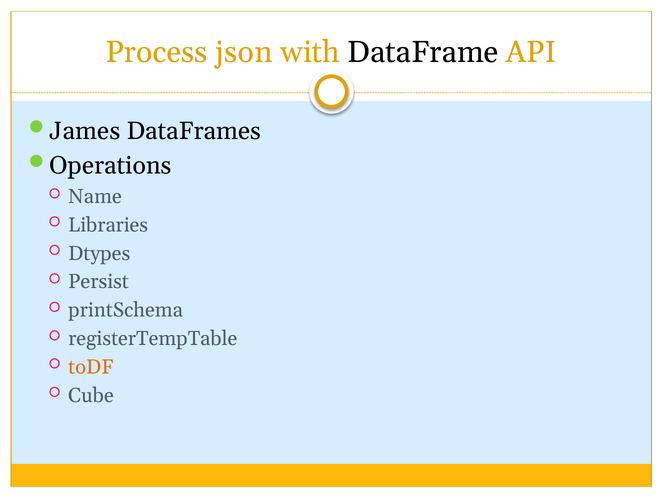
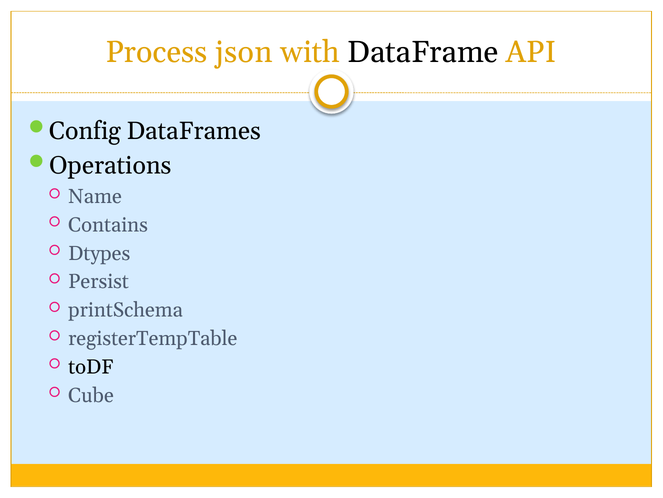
James: James -> Config (85, 131)
Libraries: Libraries -> Contains (108, 225)
toDF colour: orange -> black (91, 366)
